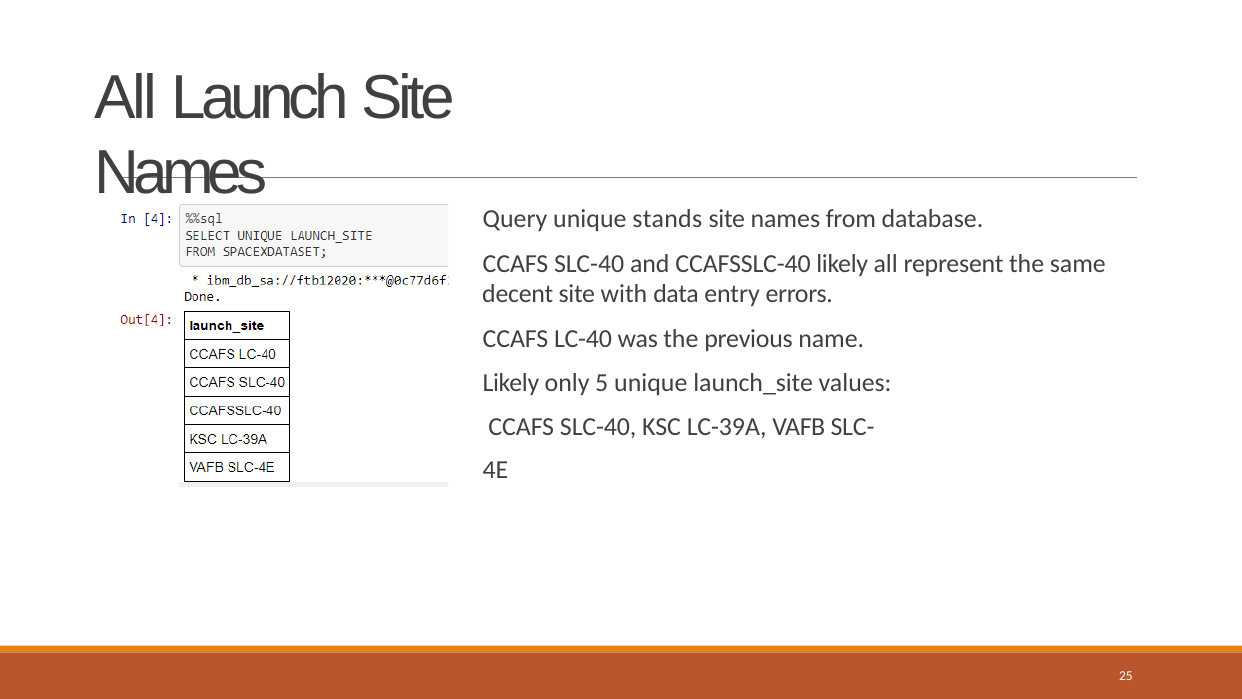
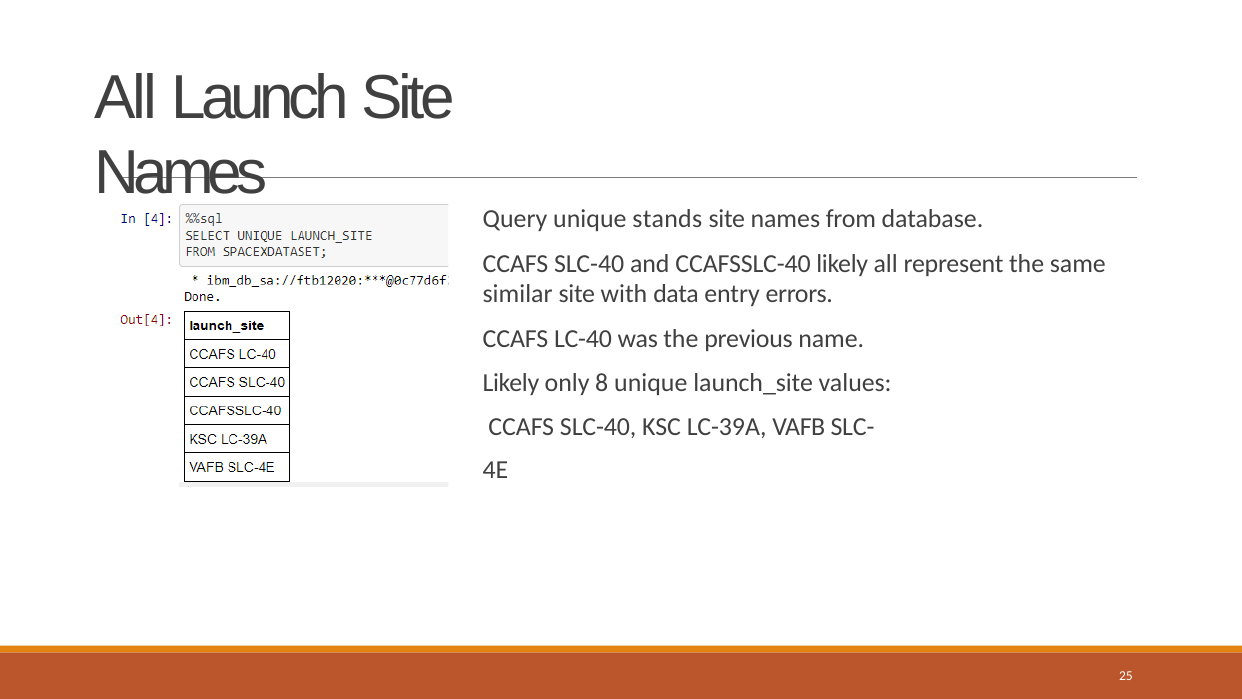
decent: decent -> similar (518, 294)
5: 5 -> 8 (602, 383)
